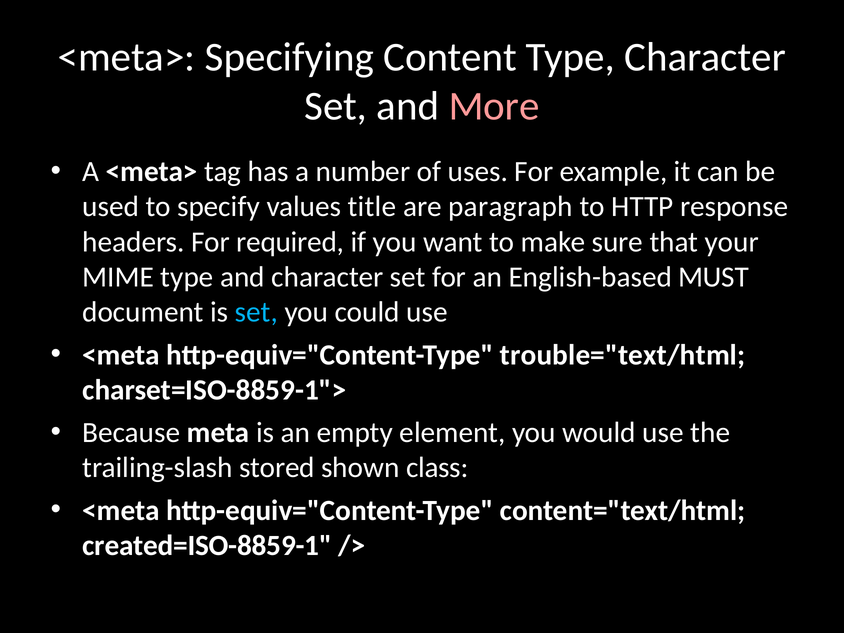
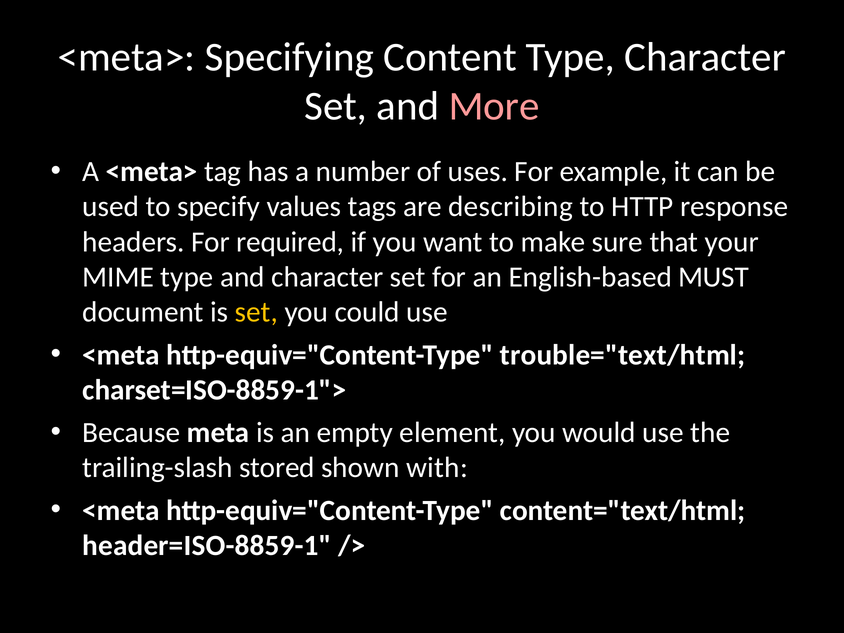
title: title -> tags (372, 207)
paragraph: paragraph -> describing (511, 207)
set colour: light blue -> yellow (256, 312)
class: class -> with (437, 468)
created=ISO-8859-1: created=ISO-8859-1 -> header=ISO-8859-1 (207, 546)
